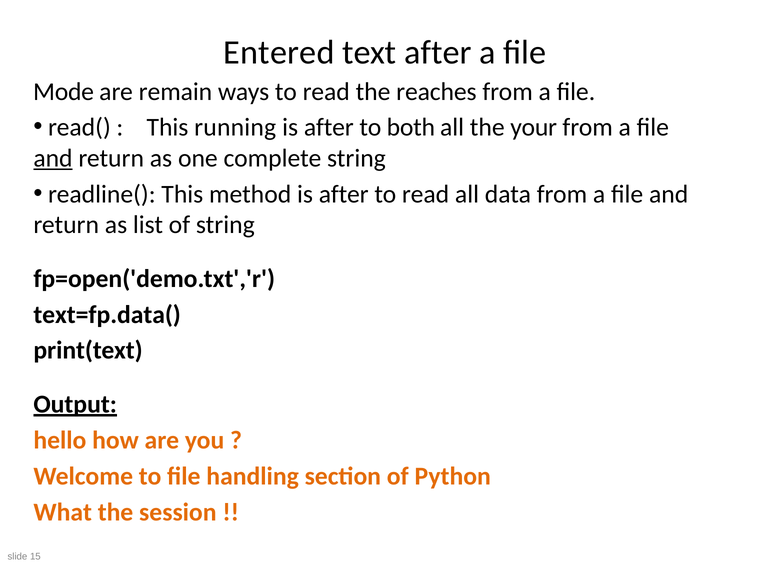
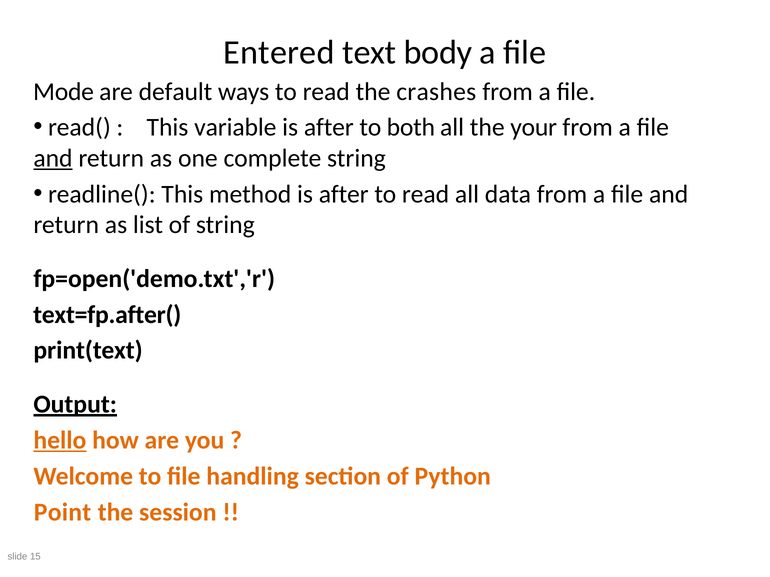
text after: after -> body (438, 52)
remain: remain -> default (175, 92)
reaches: reaches -> crashes (436, 92)
running: running -> variable (235, 128)
text=fp.data(: text=fp.data( -> text=fp.after( (107, 315)
hello underline: none -> present (60, 441)
What: What -> Point (63, 512)
